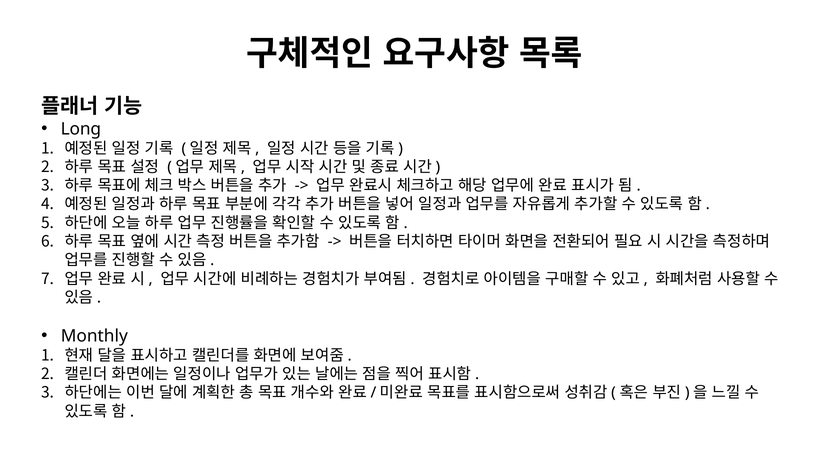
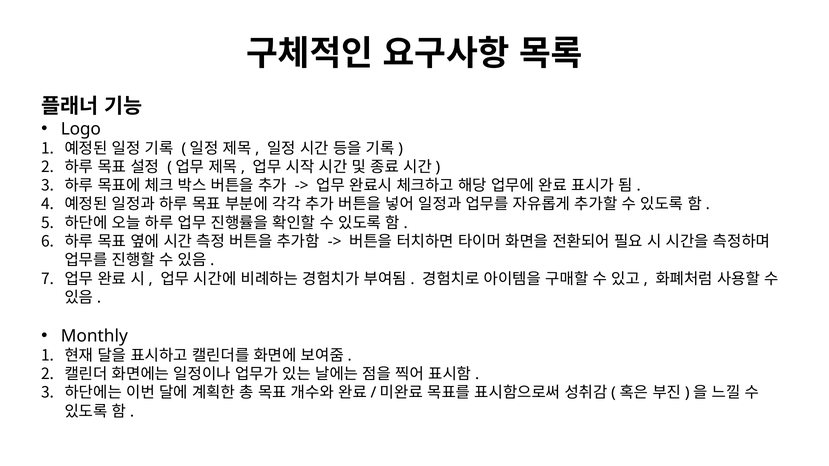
Long: Long -> Logo (81, 129)
